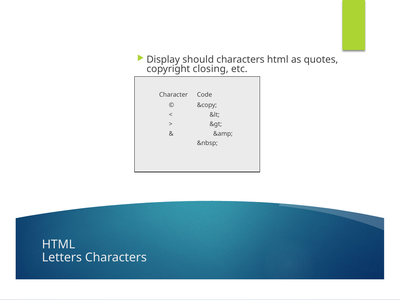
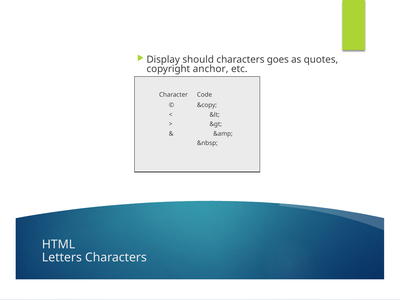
characters html: html -> goes (278, 60)
closing: closing -> anchor (211, 69)
